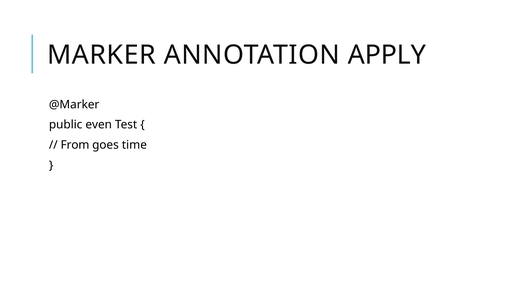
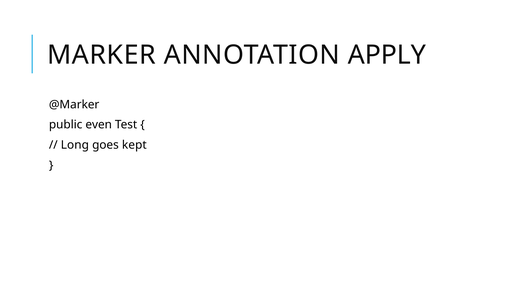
From: From -> Long (75, 145)
time: time -> kept (134, 145)
